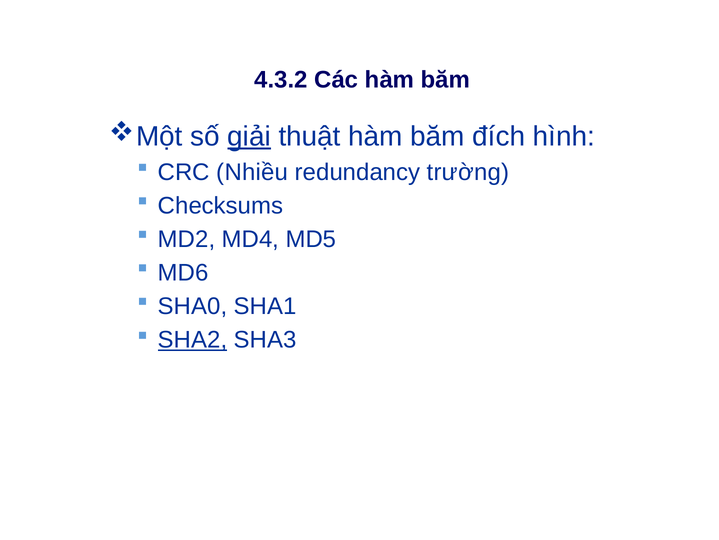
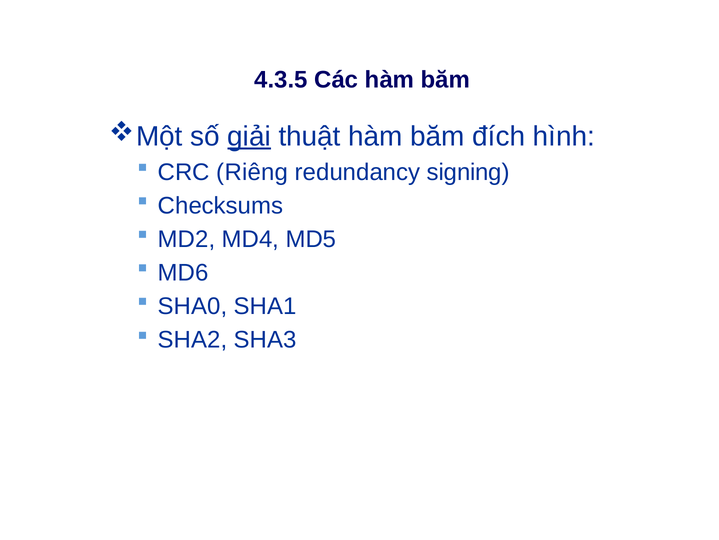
4.3.2: 4.3.2 -> 4.3.5 (281, 80)
Nhiều: Nhiều -> Riêng (252, 172)
trường: trường -> signing (468, 172)
SHA2 underline: present -> none (193, 340)
